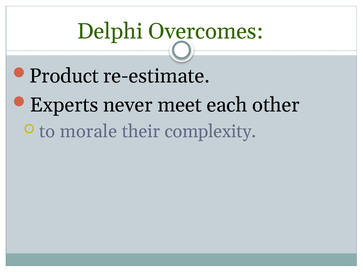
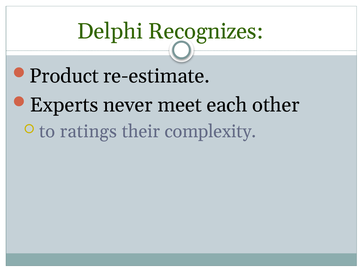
Overcomes: Overcomes -> Recognizes (206, 31)
morale: morale -> ratings (88, 132)
